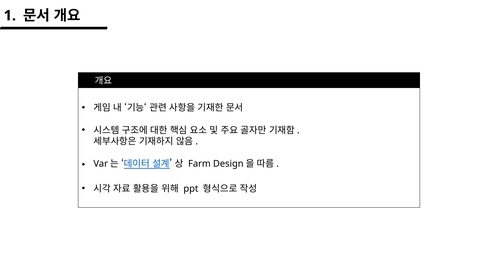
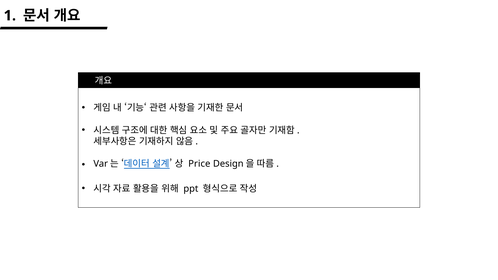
Farm: Farm -> Price (199, 164)
